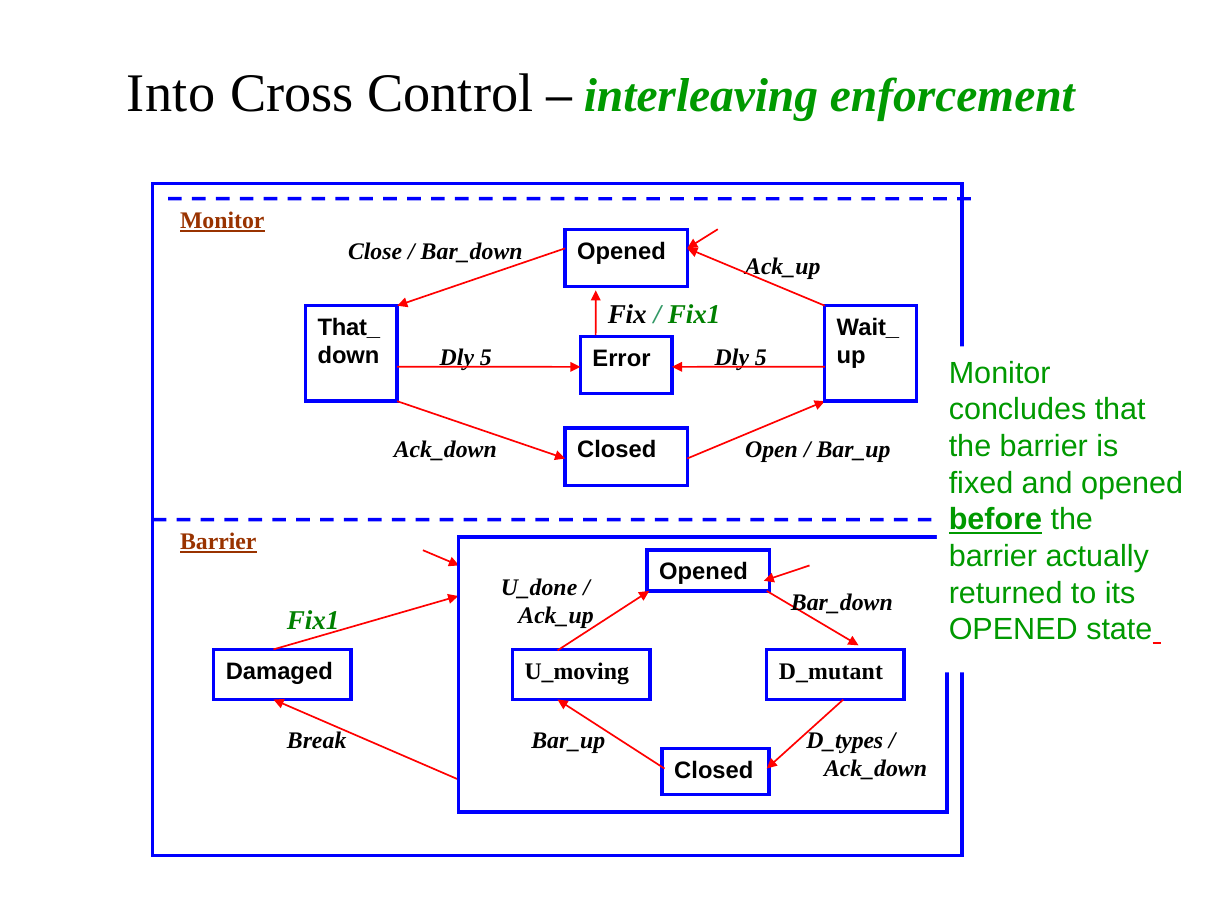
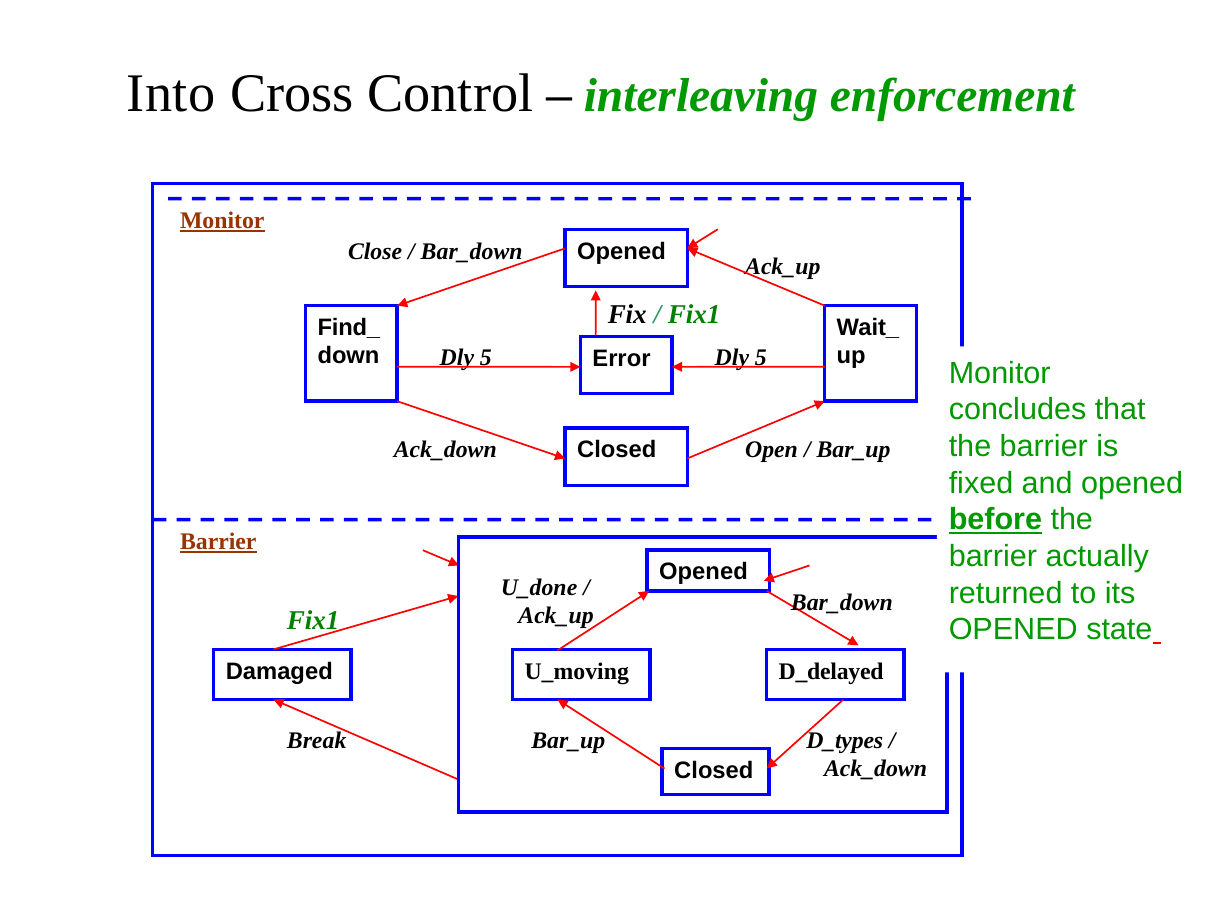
That_: That_ -> Find_ (349, 327)
D_mutant: D_mutant -> D_delayed (831, 671)
